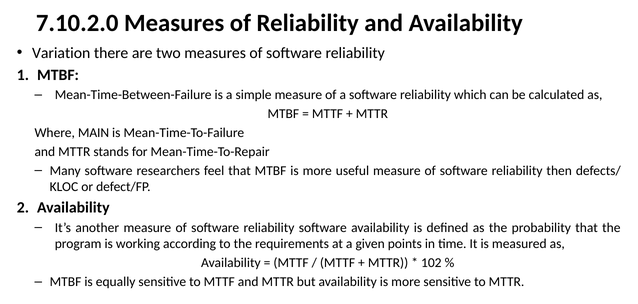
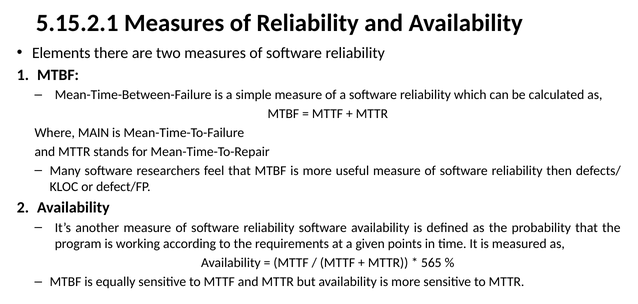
7.10.2.0: 7.10.2.0 -> 5.15.2.1 (77, 23)
Variation: Variation -> Elements (61, 53)
102: 102 -> 565 (431, 263)
